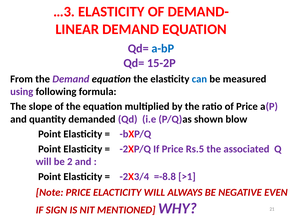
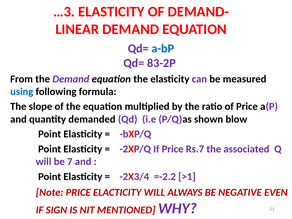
15-2P: 15-2P -> 83-2P (161, 63)
can colour: blue -> purple (199, 79)
using colour: purple -> blue (22, 92)
Rs.5: Rs.5 -> Rs.7 (195, 149)
2: 2 -> 7 (70, 162)
=-8.8: =-8.8 -> =-2.2 (165, 177)
